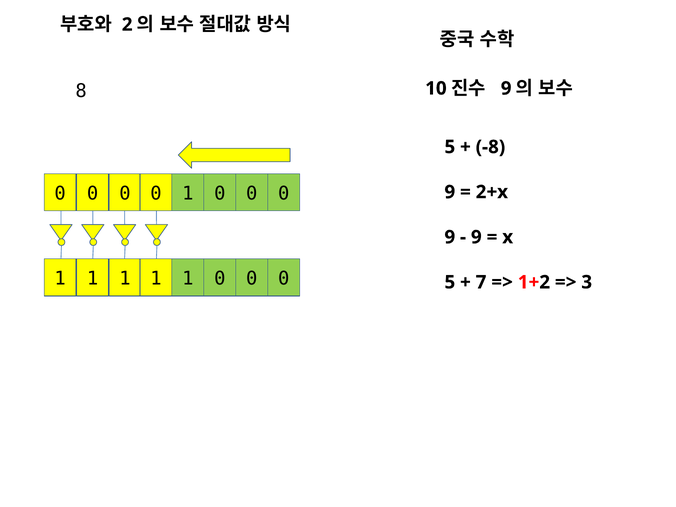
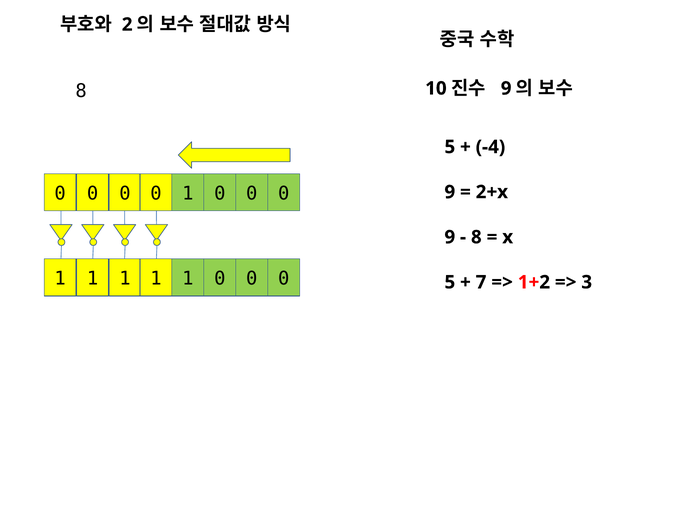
-8: -8 -> -4 (490, 147)
9: 9 -> 8 (476, 237)
